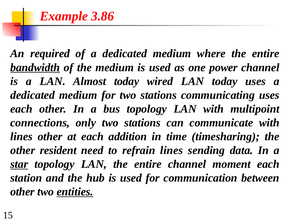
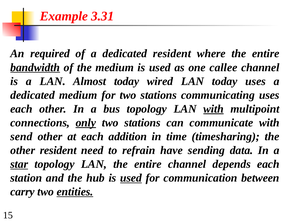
3.86: 3.86 -> 3.31 (103, 16)
of a dedicated medium: medium -> resident (172, 53)
power: power -> callee (223, 67)
with underline: none -> present (213, 108)
only underline: none -> present (86, 122)
lines: lines -> send (21, 136)
refrain lines: lines -> have (172, 150)
moment: moment -> depends (232, 164)
used underline: none -> present (131, 177)
other: other -> carry (22, 191)
